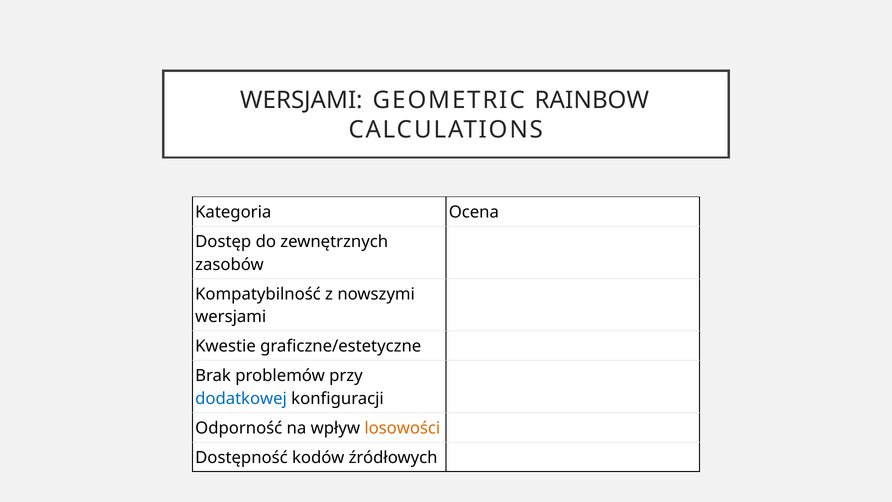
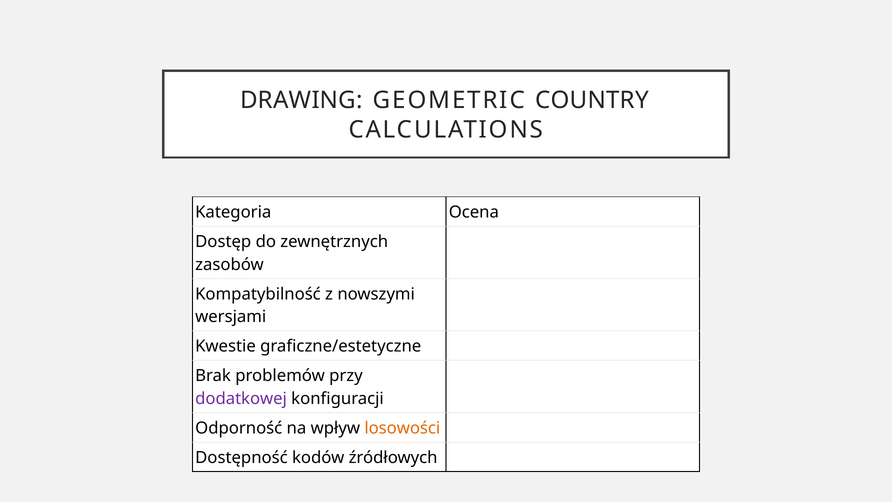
WERSJAMI: WERSJAMI -> DRAWING (301, 100)
RAINBOW: RAINBOW -> COUNTRY (592, 100)
dodatkowej colour: blue -> purple (241, 398)
